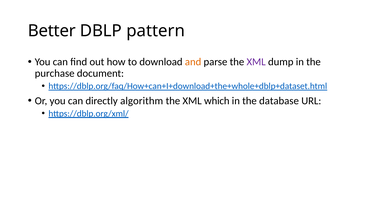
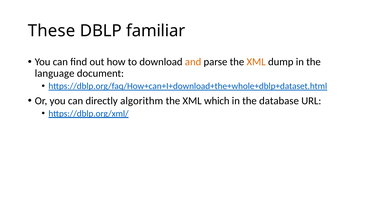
Better: Better -> These (52, 31)
pattern: pattern -> familiar (156, 31)
XML colour: purple -> orange (256, 62)
purchase: purchase -> language (55, 73)
